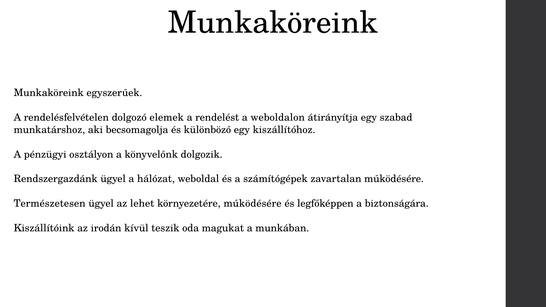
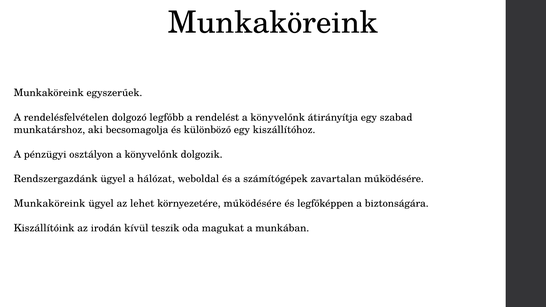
elemek: elemek -> legfőbb (167, 118)
rendelést a weboldalon: weboldalon -> könyvelőnk (278, 118)
Természetesen: Természetesen -> Munkaköreink (50, 203)
